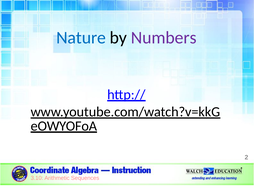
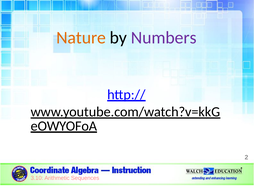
Nature colour: blue -> orange (81, 38)
